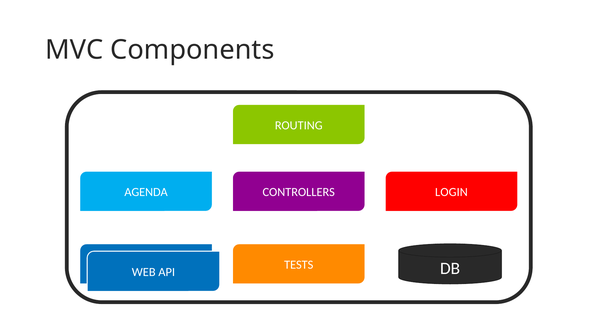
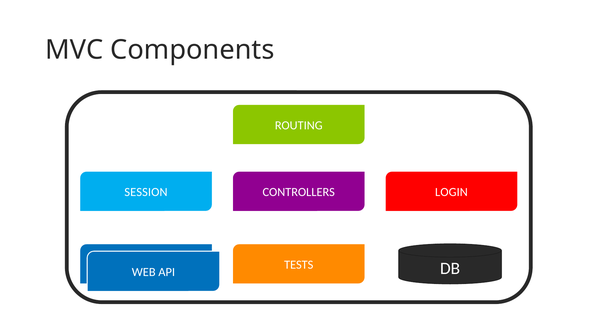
AGENDA: AGENDA -> SESSION (146, 192)
